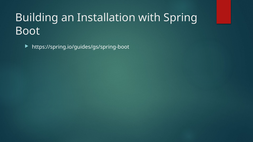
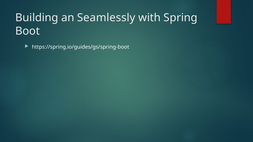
Installation: Installation -> Seamlessly (106, 18)
